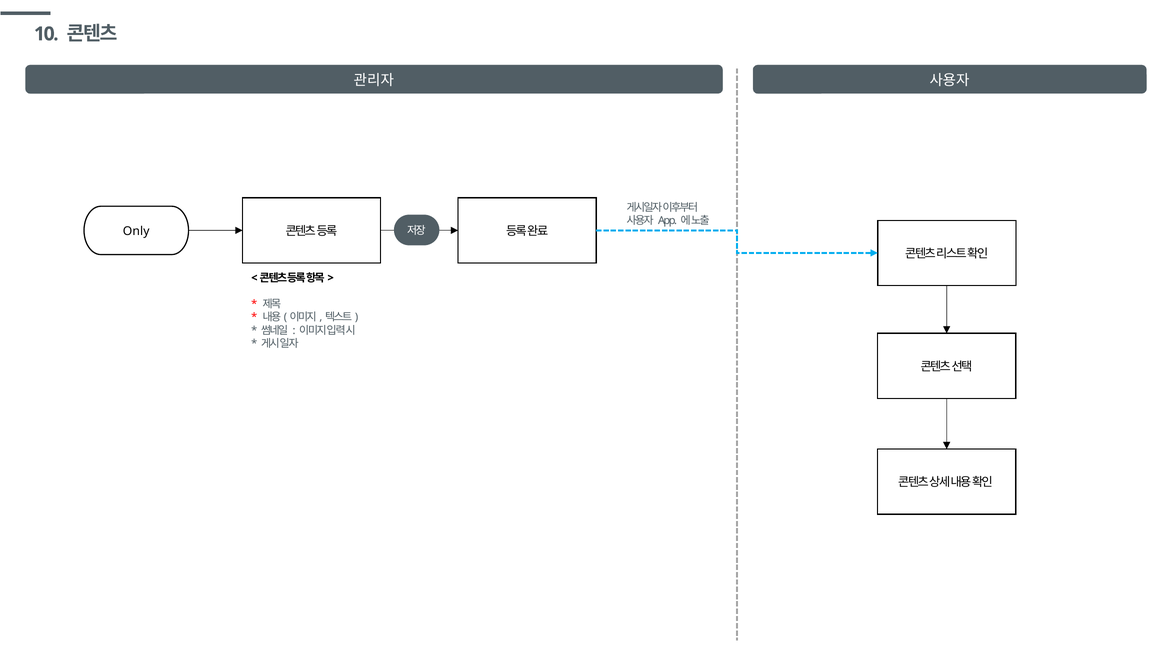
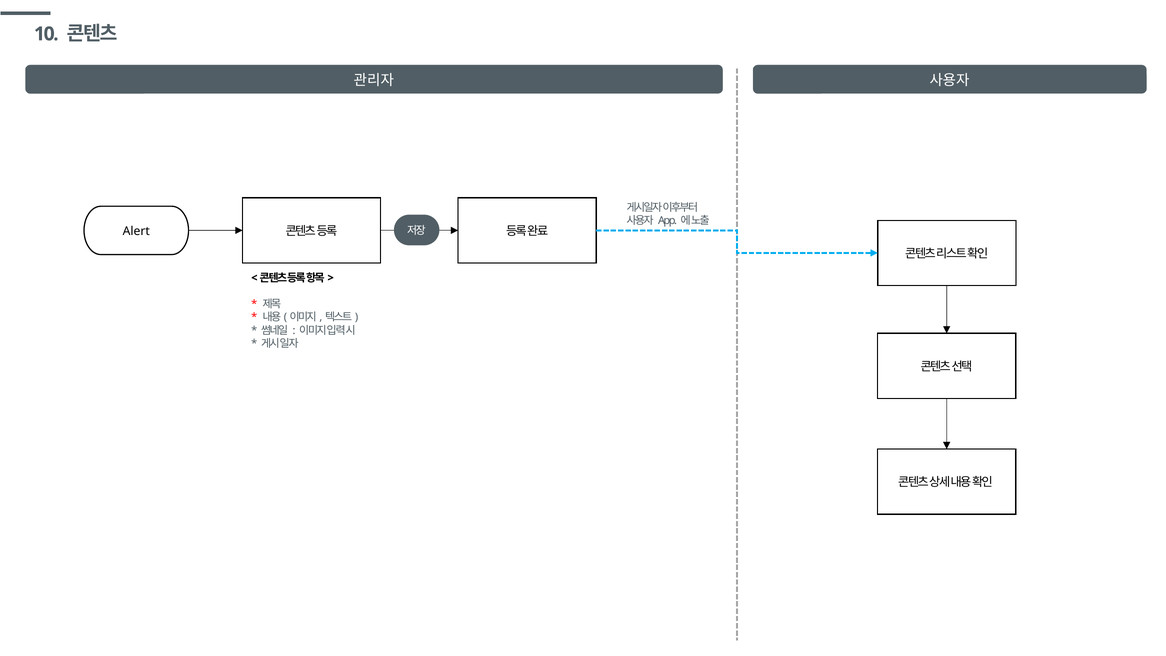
Only: Only -> Alert (136, 231)
